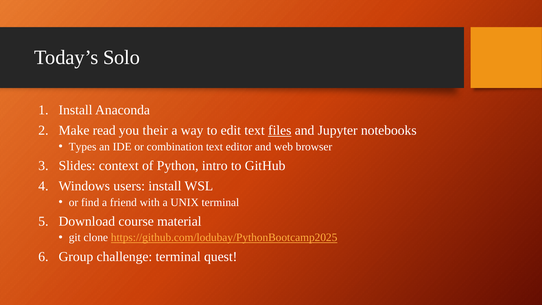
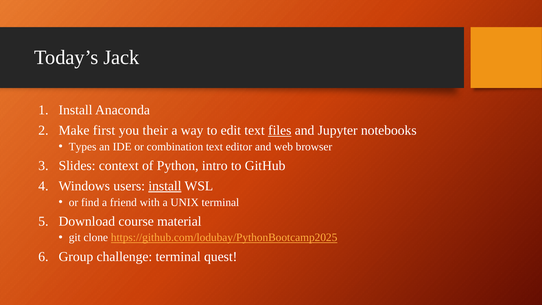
Solo: Solo -> Jack (121, 57)
read: read -> first (104, 130)
install underline: none -> present (165, 186)
